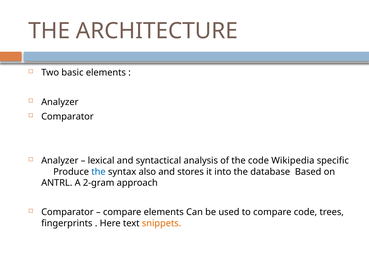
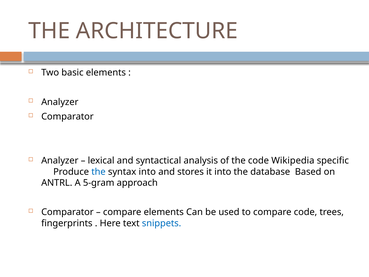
syntax also: also -> into (147, 172)
2-gram: 2-gram -> 5-gram (99, 183)
snippets colour: orange -> blue (162, 223)
